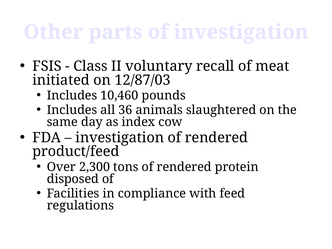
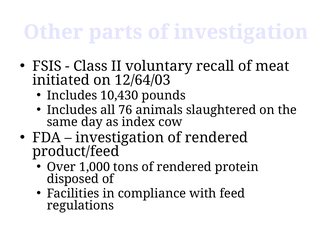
12/87/03: 12/87/03 -> 12/64/03 (143, 80)
10,460: 10,460 -> 10,430 (119, 95)
36: 36 -> 76 (125, 110)
2,300: 2,300 -> 1,000 (95, 167)
